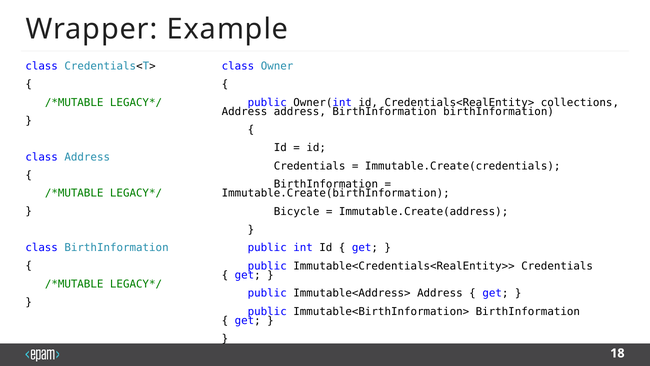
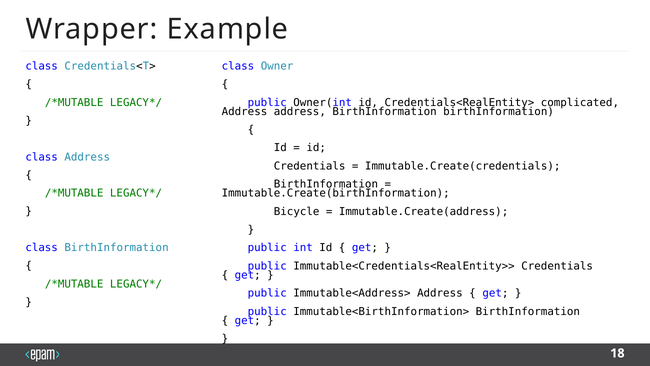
collections: collections -> complicated (580, 102)
